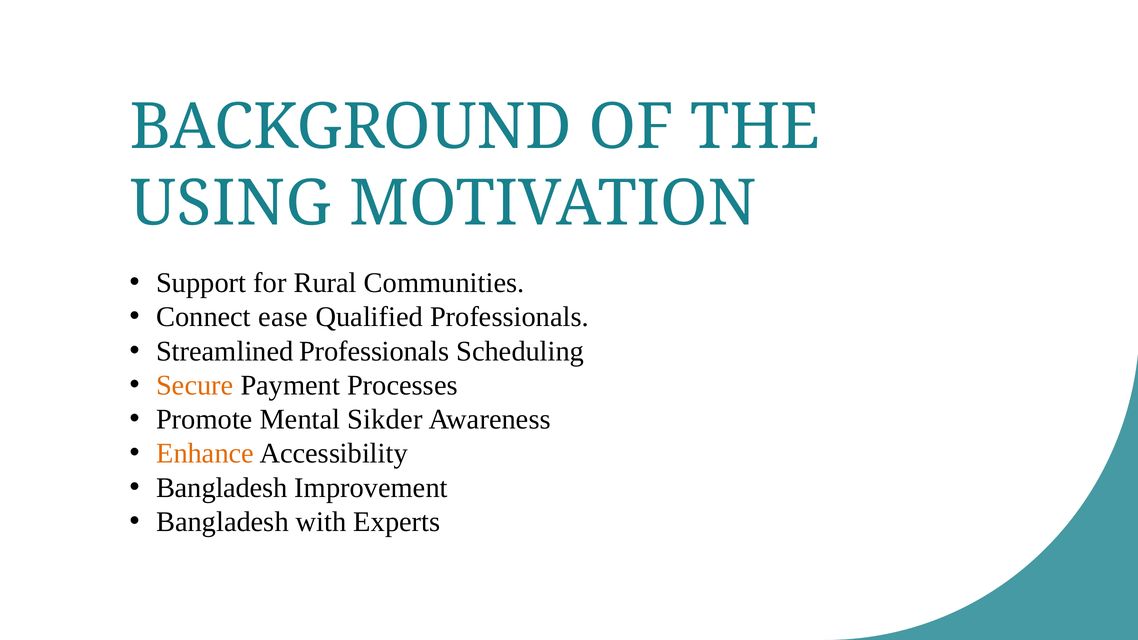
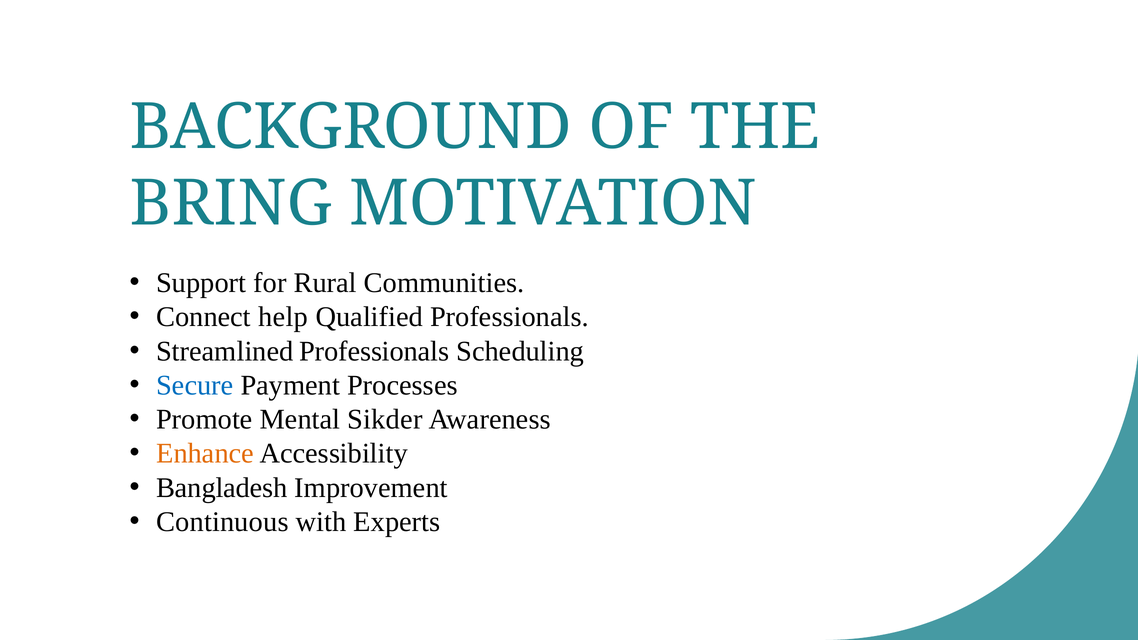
USING: USING -> BRING (231, 204)
ease: ease -> help (283, 317)
Secure colour: orange -> blue (195, 385)
Bangladesh: Bangladesh -> Continuous (222, 522)
